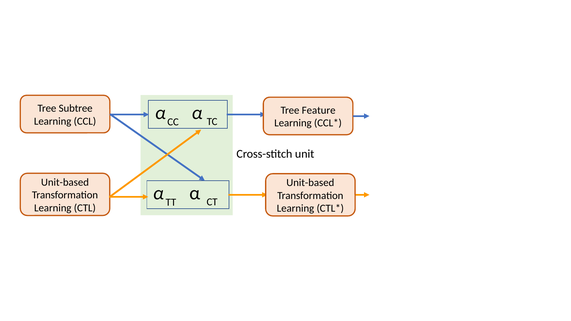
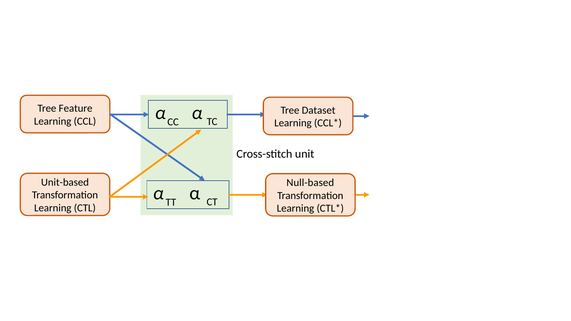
Subtree: Subtree -> Feature (76, 108)
Feature: Feature -> Dataset (319, 110)
Unit-based: Unit-based -> Null-based (310, 183)
